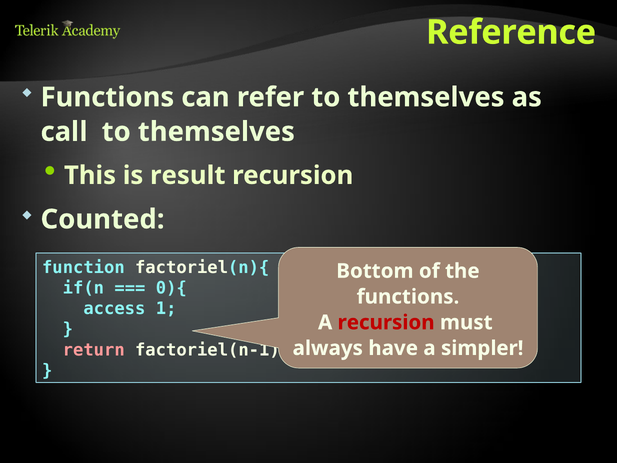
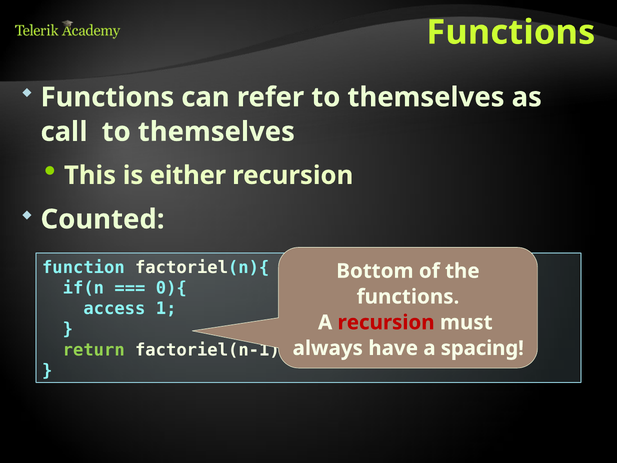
Reference: Reference -> Functions (511, 32)
result: result -> either (188, 175)
return colour: pink -> light green (94, 350)
simpler: simpler -> spacing (482, 348)
